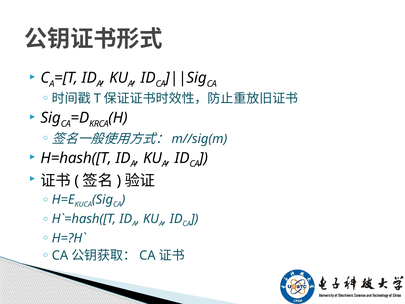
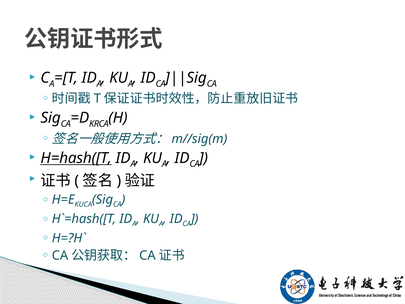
H=hash([T underline: none -> present (76, 158)
